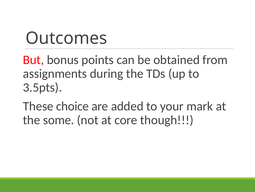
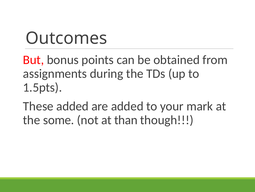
3.5pts: 3.5pts -> 1.5pts (42, 87)
These choice: choice -> added (73, 106)
core: core -> than (126, 120)
